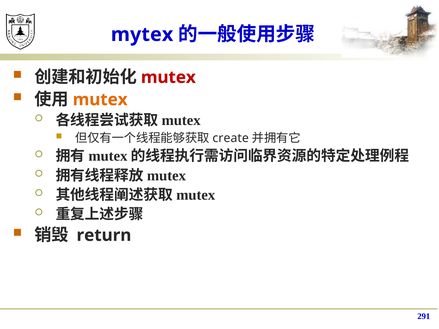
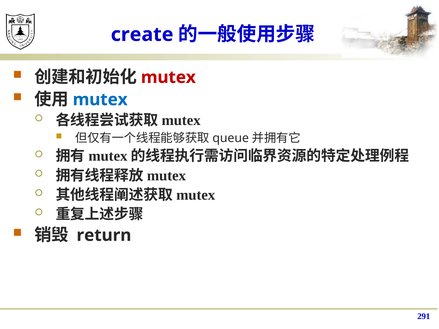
mytex: mytex -> create (142, 35)
mutex colour: orange -> blue (100, 100)
create: create -> queue (231, 138)
